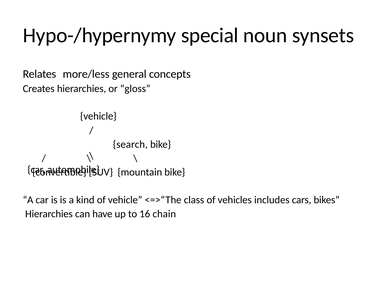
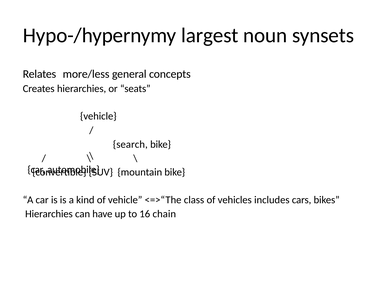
special: special -> largest (210, 35)
gloss: gloss -> seats (135, 89)
